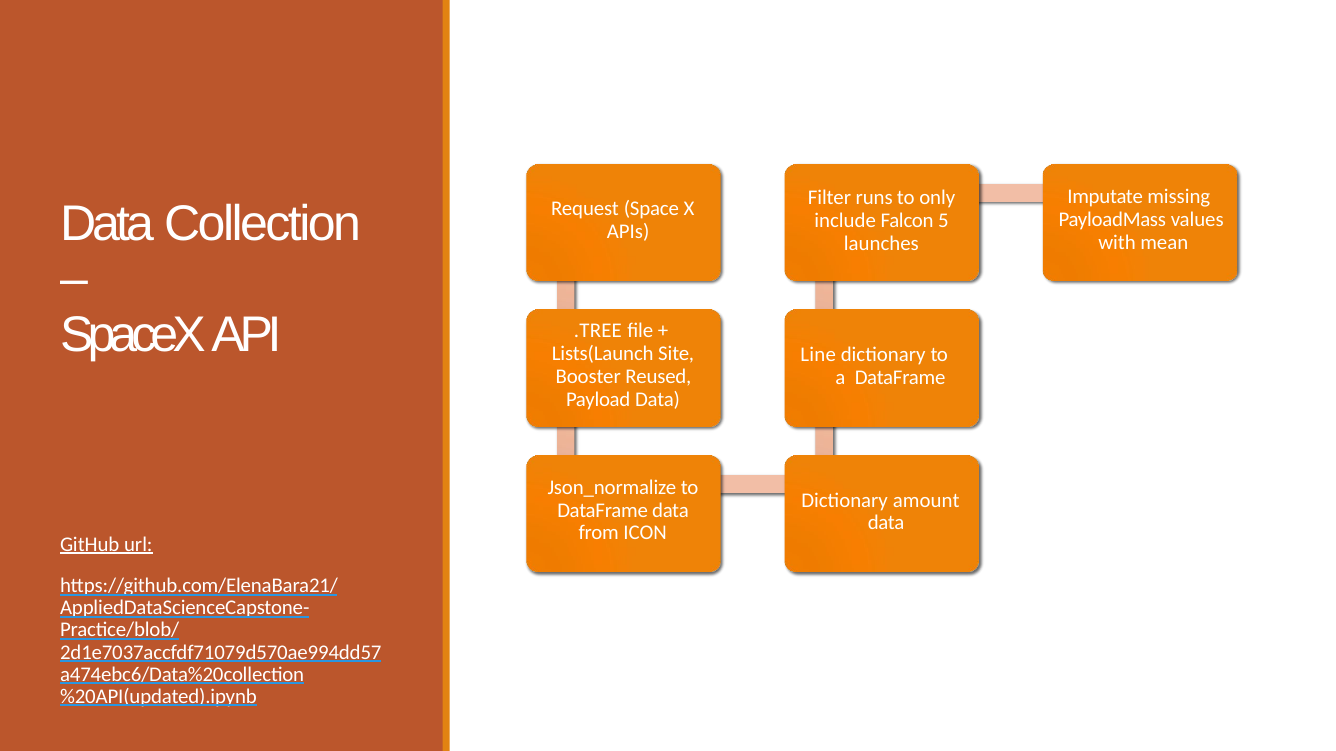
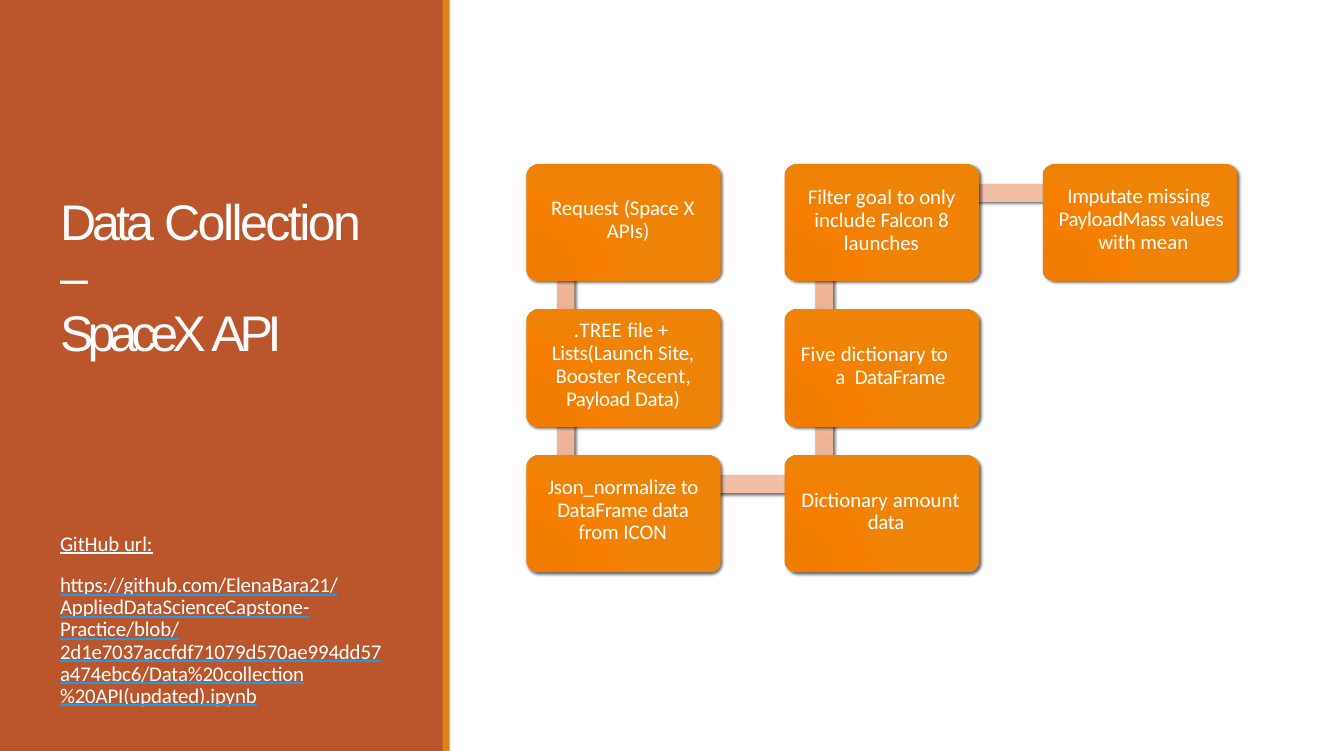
runs: runs -> goal (874, 198)
5: 5 -> 8 (943, 221)
Line: Line -> Five (818, 355)
Reused: Reused -> Recent (658, 377)
